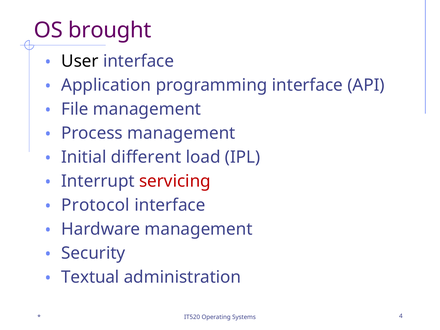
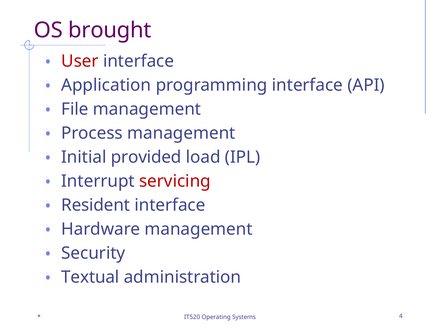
User colour: black -> red (80, 61)
different: different -> provided (146, 157)
Protocol: Protocol -> Resident (96, 205)
